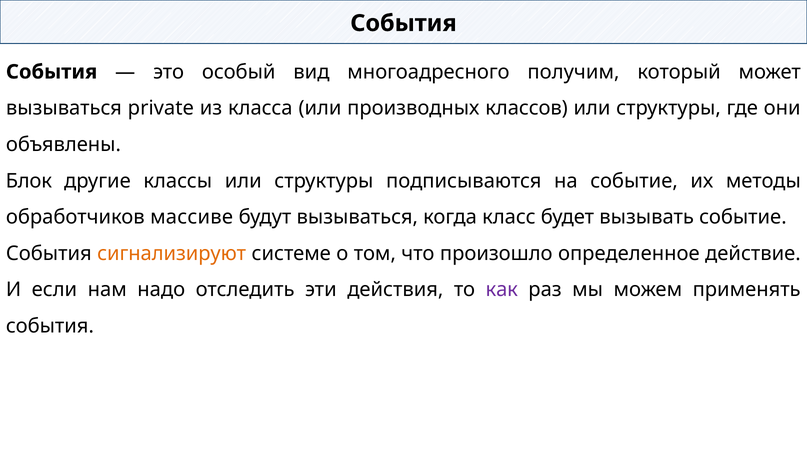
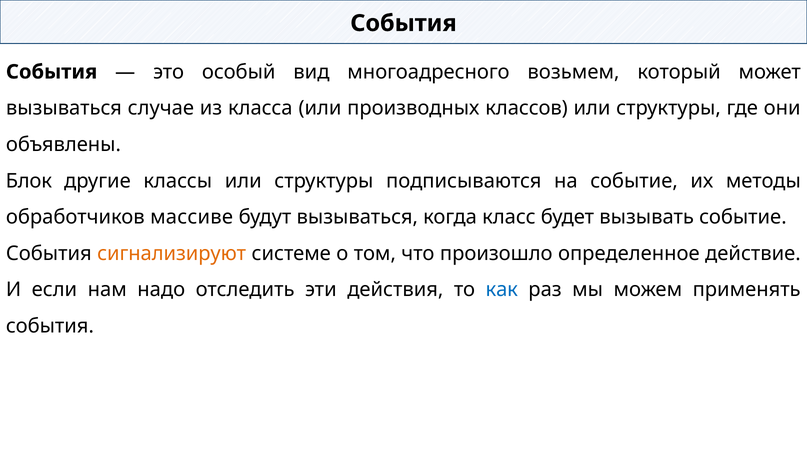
получим: получим -> возьмем (573, 72)
private: private -> случае (161, 108)
как colour: purple -> blue (502, 290)
